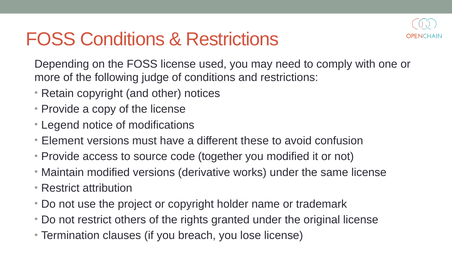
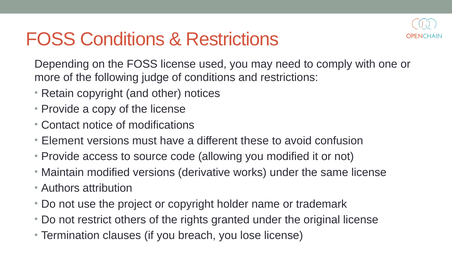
Legend: Legend -> Contact (60, 125)
together: together -> allowing (220, 157)
Restrict: Restrict -> Authors (60, 188)
